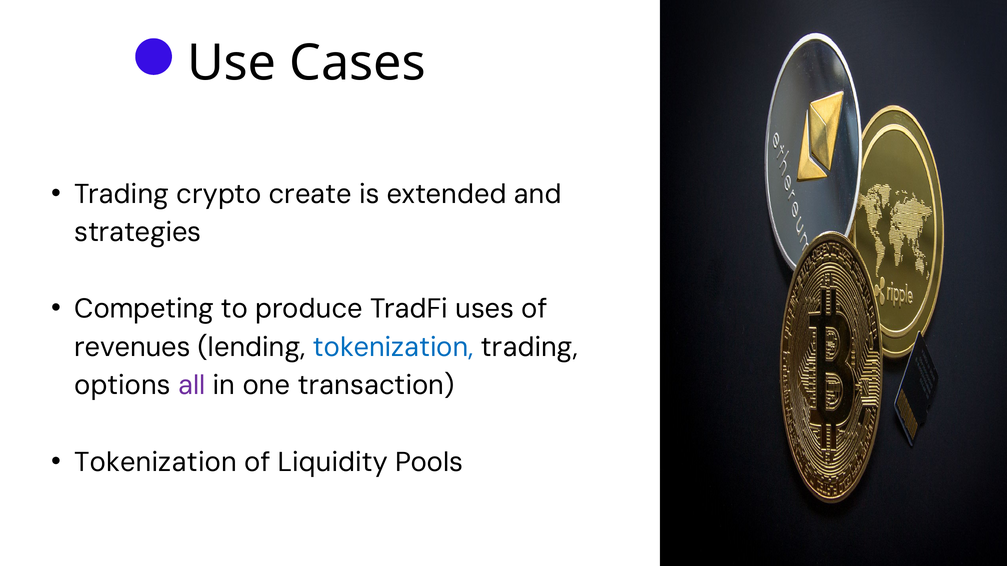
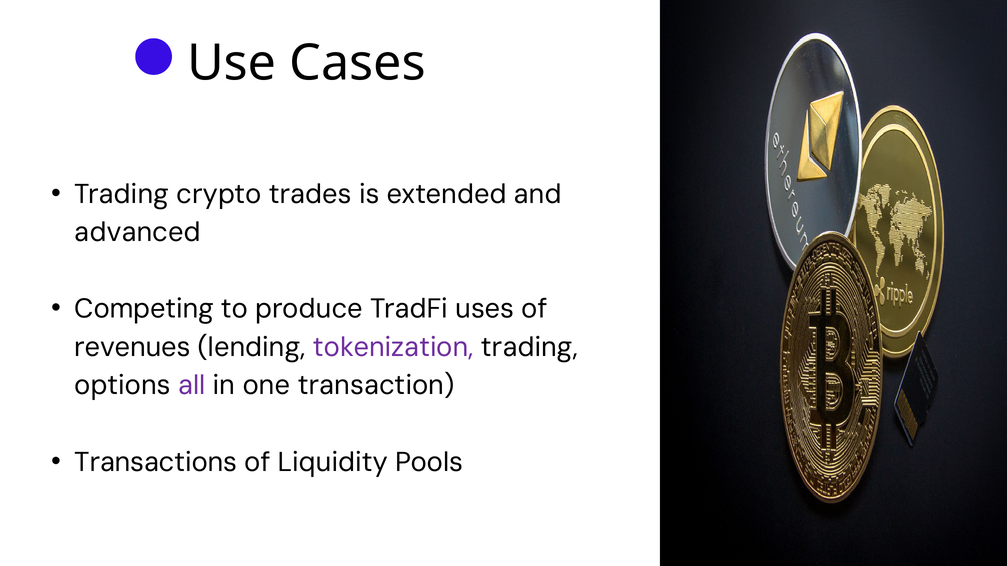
create: create -> trades (310, 194)
strategies: strategies -> advanced (138, 233)
tokenization colour: blue -> purple (393, 347)
Tokenization: Tokenization -> Transactions (156, 462)
